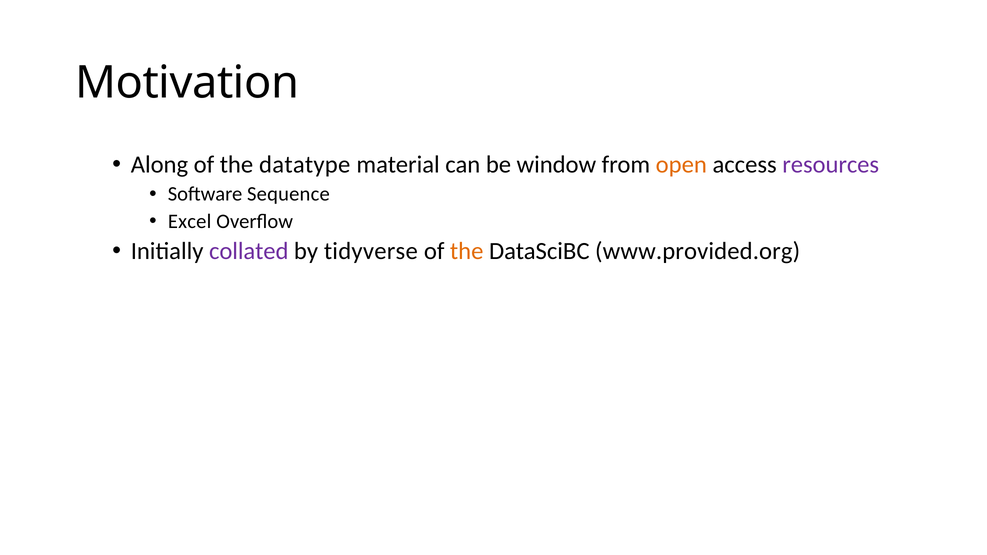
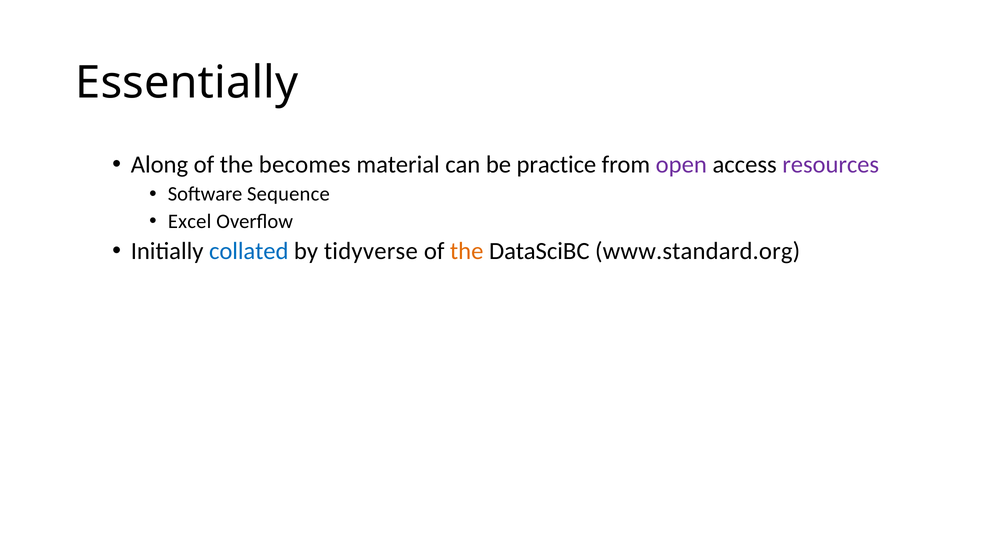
Motivation: Motivation -> Essentially (187, 83)
datatype: datatype -> becomes (305, 165)
window: window -> practice (556, 165)
open colour: orange -> purple (681, 165)
collated colour: purple -> blue (249, 251)
www.provided.org: www.provided.org -> www.standard.org (698, 251)
